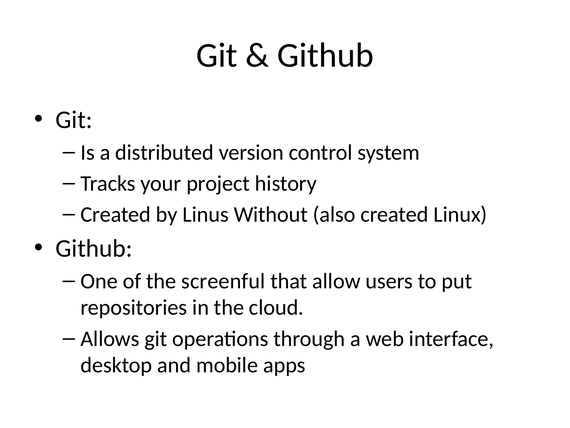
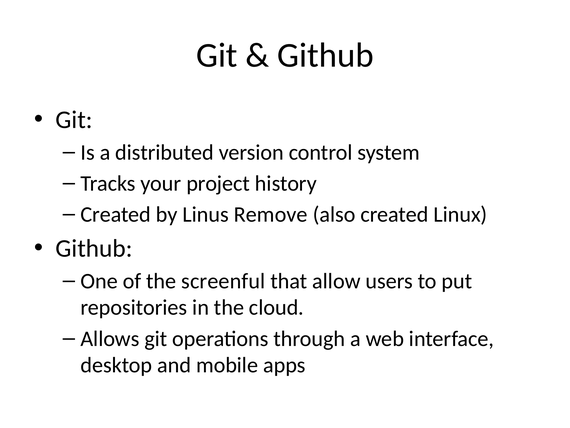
Without: Without -> Remove (271, 214)
